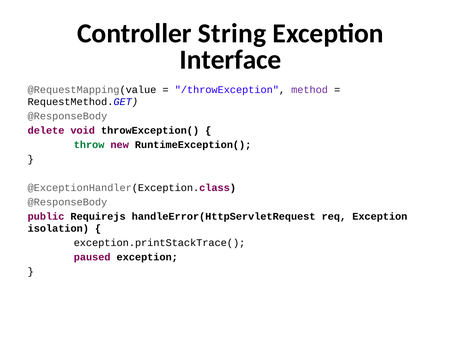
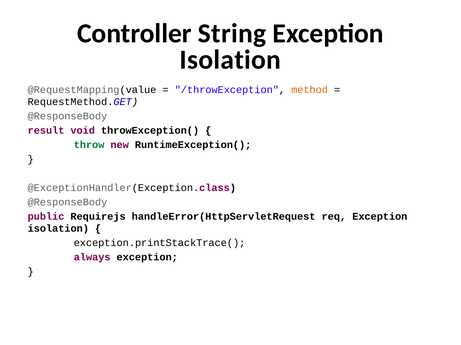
Interface: Interface -> Isolation (230, 60)
method colour: purple -> orange (310, 90)
delete: delete -> result (46, 131)
paused: paused -> always (92, 258)
